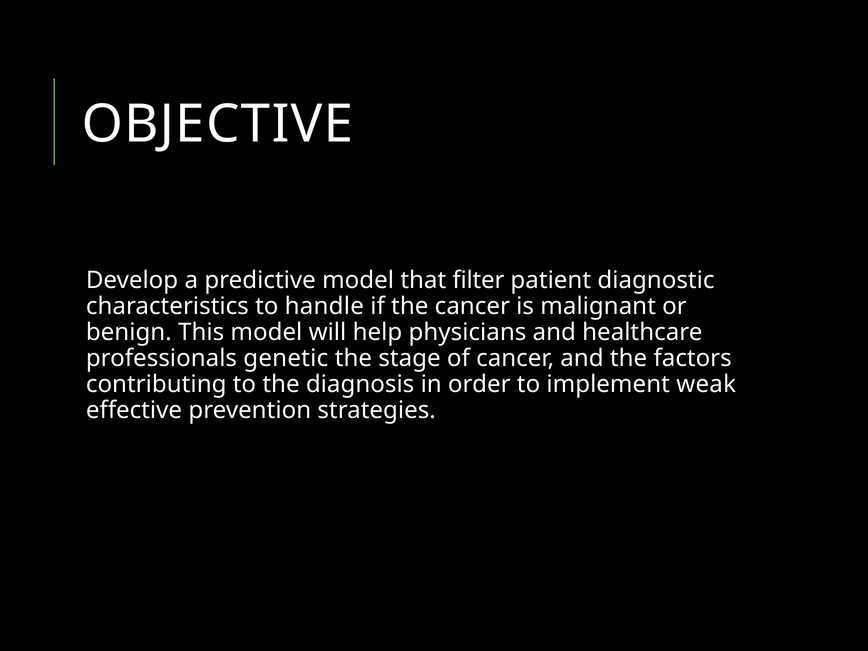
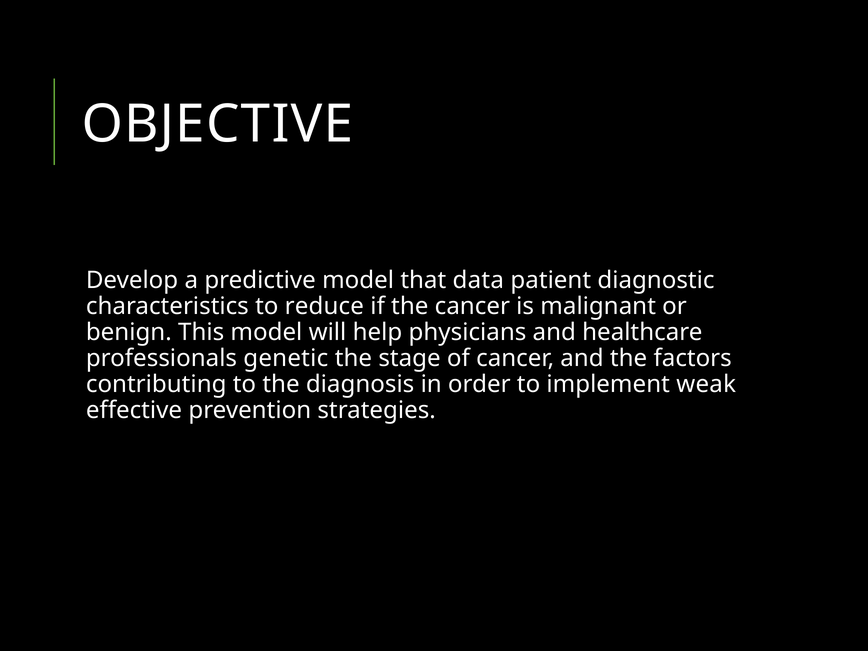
filter: filter -> data (478, 280)
handle: handle -> reduce (324, 306)
